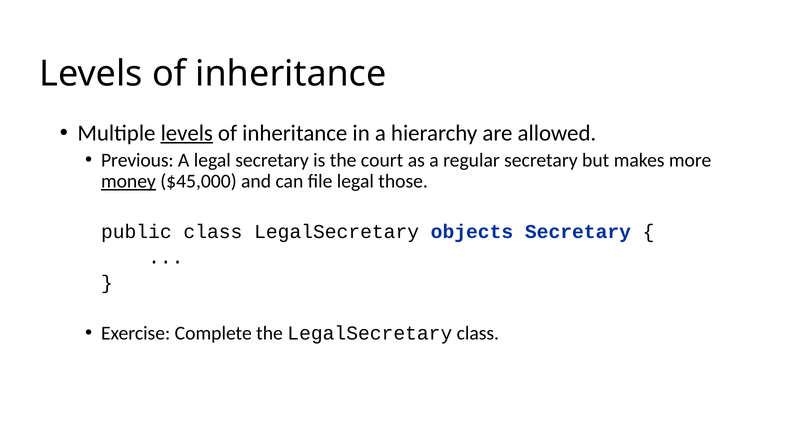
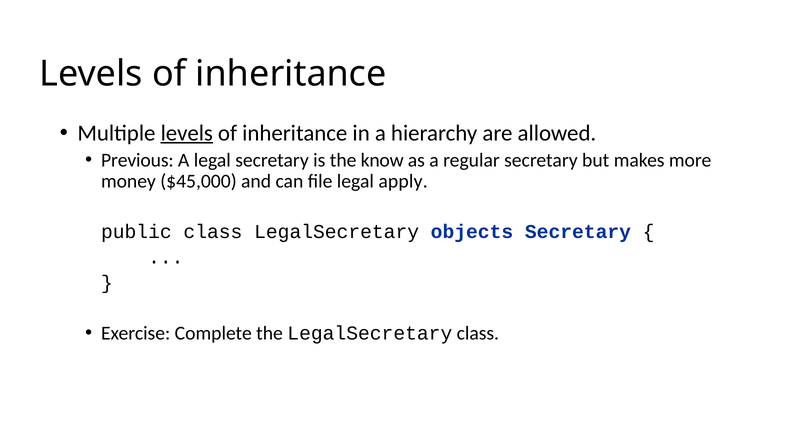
court: court -> know (382, 160)
money underline: present -> none (128, 181)
those: those -> apply (403, 181)
